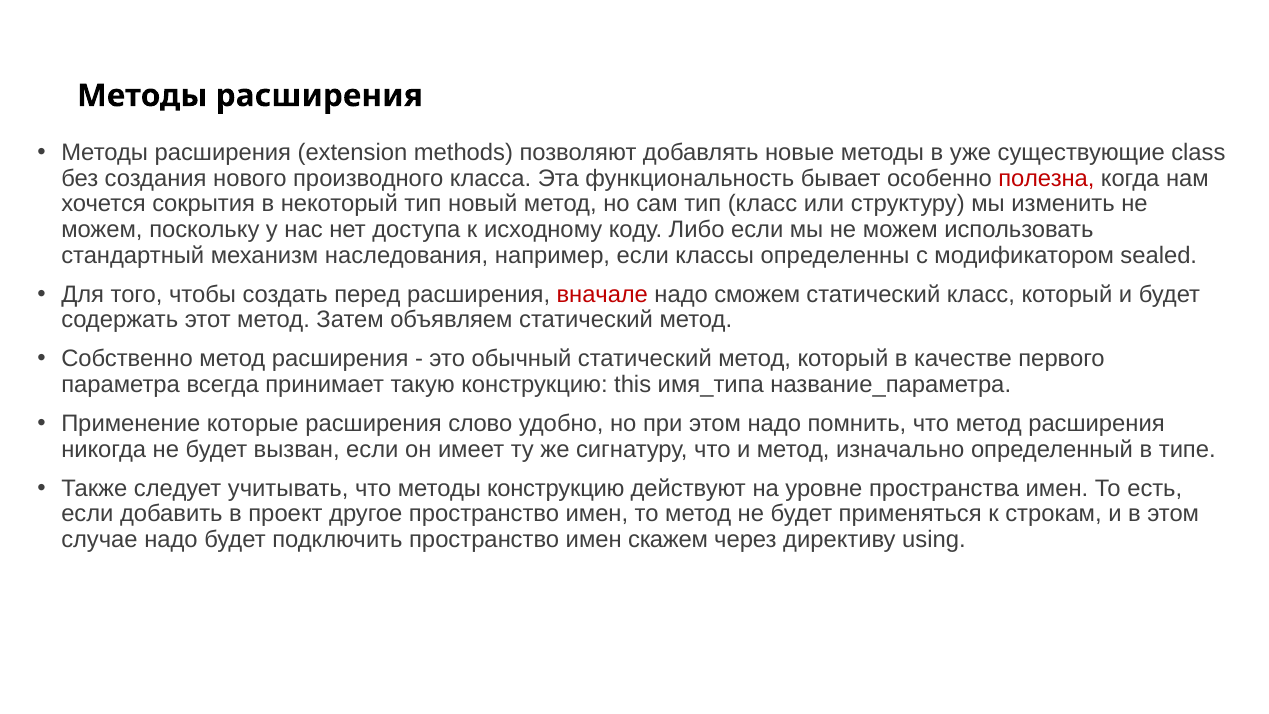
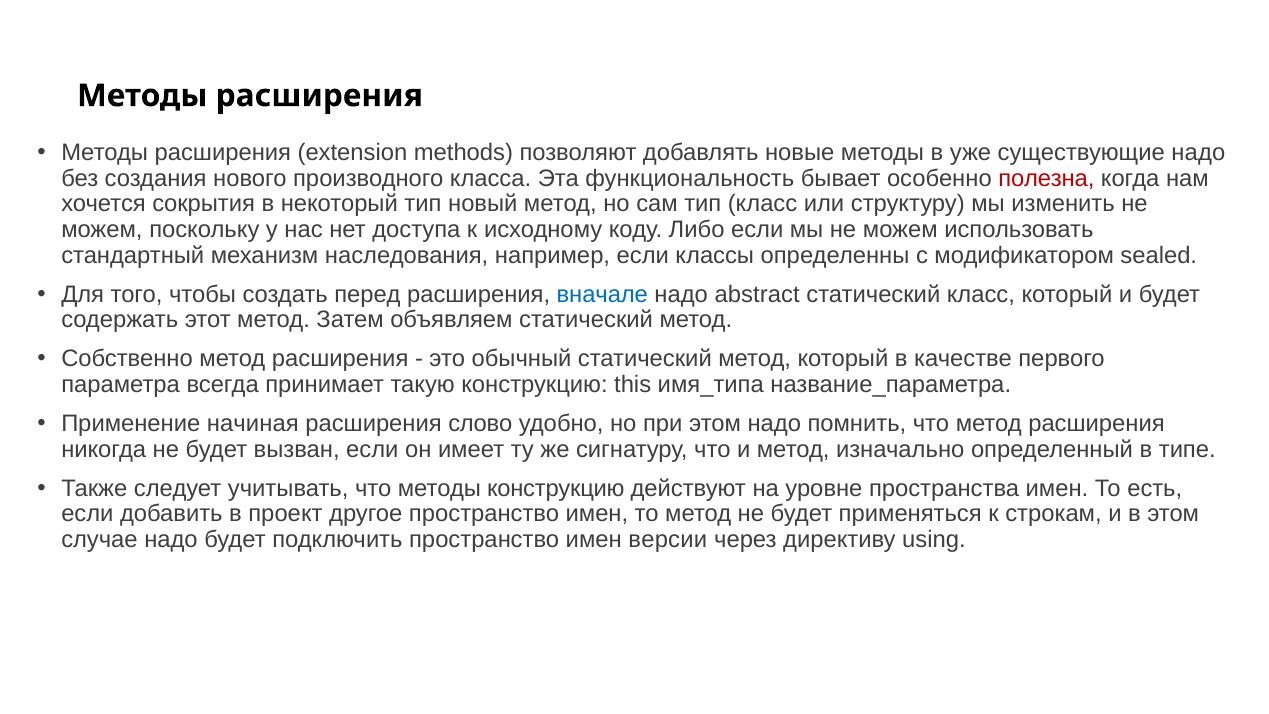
существующие class: class -> надо (1198, 153)
вначале colour: red -> blue (602, 294)
сможем: сможем -> abstract (757, 294)
которые: которые -> начиная (253, 424)
скажем: скажем -> версии (668, 540)
